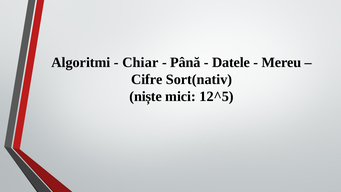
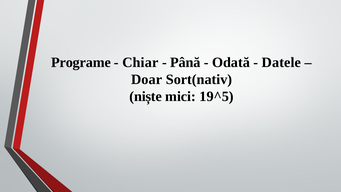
Algoritmi: Algoritmi -> Programe (81, 62)
Datele: Datele -> Odată (231, 62)
Mereu: Mereu -> Datele (281, 62)
Cifre: Cifre -> Doar (147, 79)
12^5: 12^5 -> 19^5 (217, 96)
